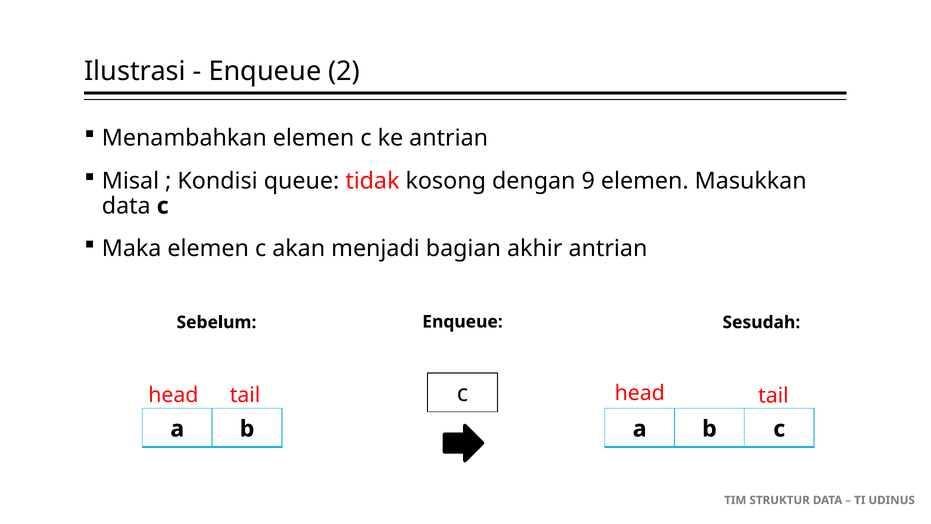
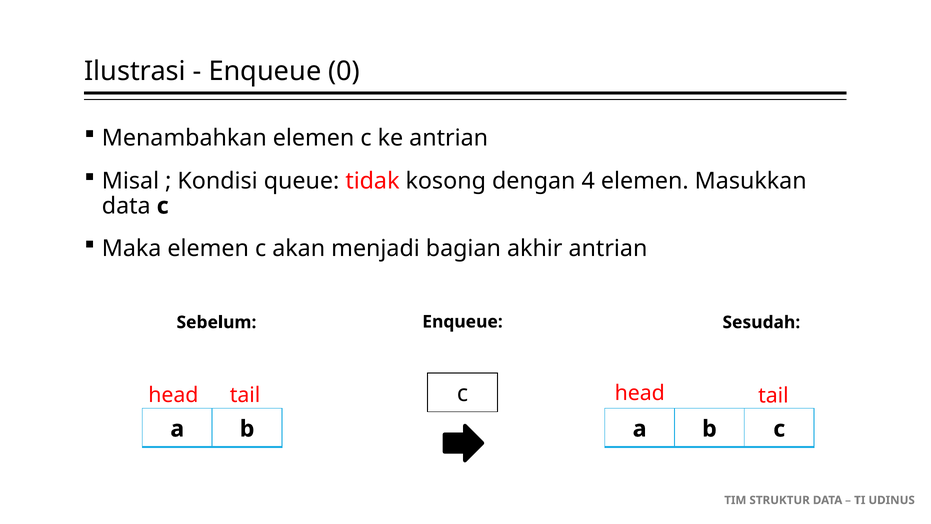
2: 2 -> 0 (344, 71)
9: 9 -> 4 (588, 181)
